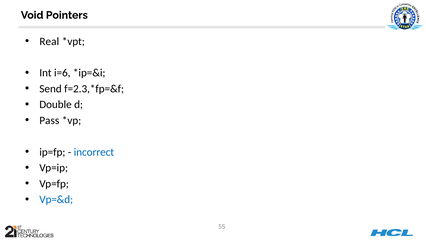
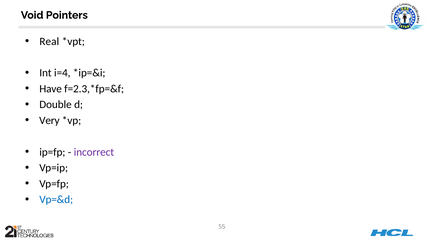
i=6: i=6 -> i=4 (62, 73)
Send: Send -> Have (51, 89)
Pass: Pass -> Very (49, 120)
incorrect colour: blue -> purple (94, 152)
